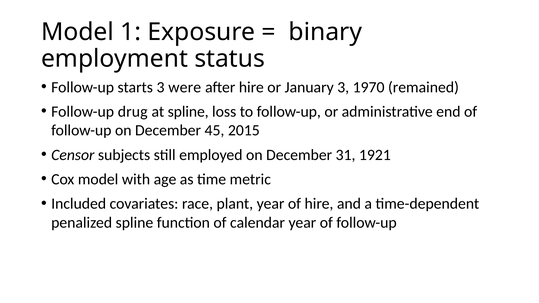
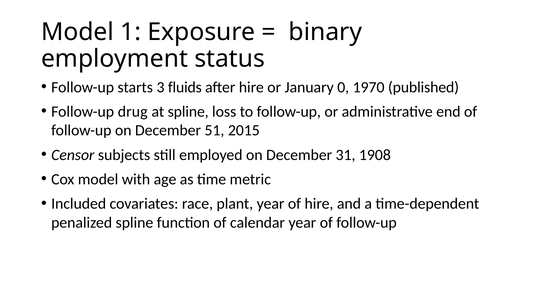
were: were -> fluids (185, 87)
January 3: 3 -> 0 (343, 87)
remained: remained -> published (423, 87)
45: 45 -> 51 (214, 131)
1921: 1921 -> 1908 (375, 155)
